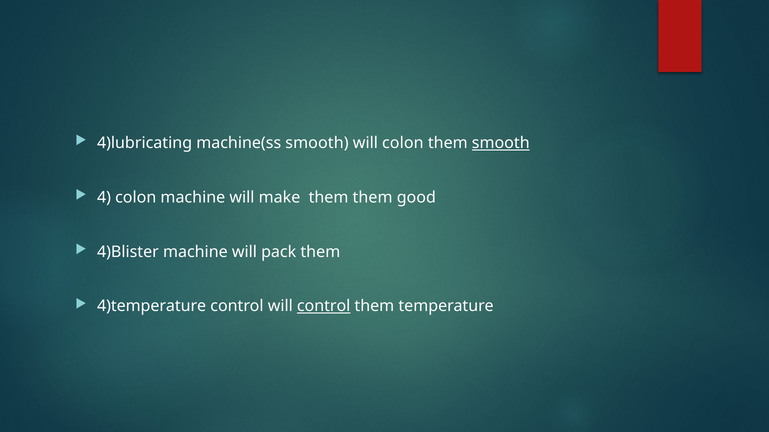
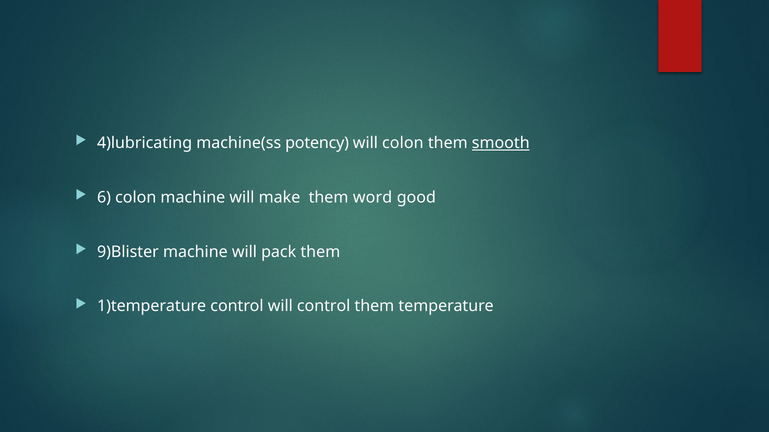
machine(ss smooth: smooth -> potency (317, 143)
4: 4 -> 6 (104, 198)
them them: them -> word (373, 198)
4)Blister: 4)Blister -> 9)Blister (128, 252)
4)temperature: 4)temperature -> 1)temperature (152, 307)
control underline: present -> none (324, 307)
